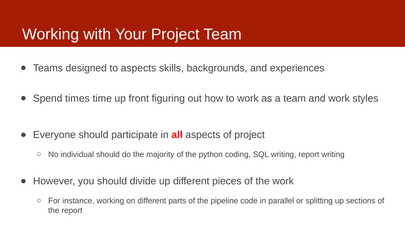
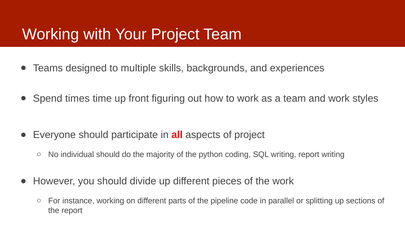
to aspects: aspects -> multiple (138, 68)
